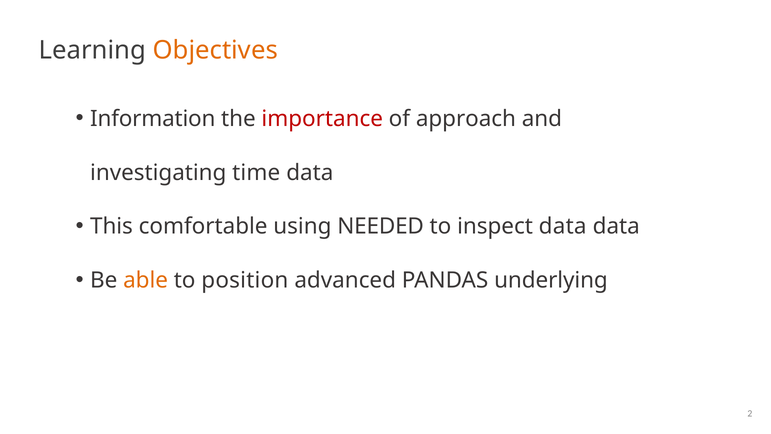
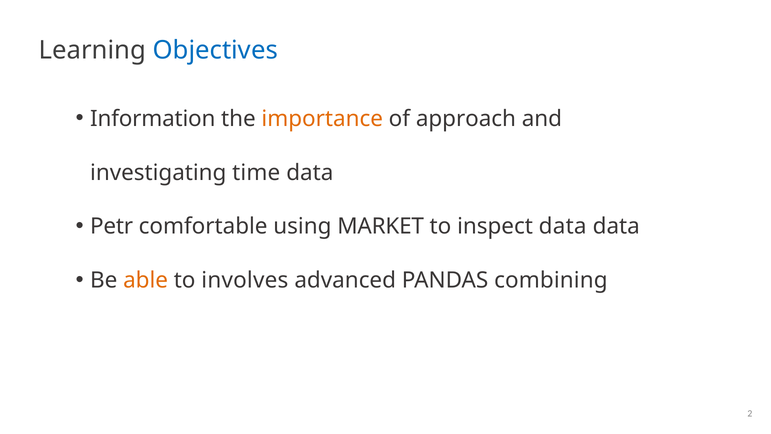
Objectives colour: orange -> blue (215, 50)
importance colour: red -> orange (322, 119)
This: This -> Petr (112, 226)
NEEDED: NEEDED -> MARKET (381, 226)
position: position -> involves (245, 280)
underlying: underlying -> combining (551, 280)
